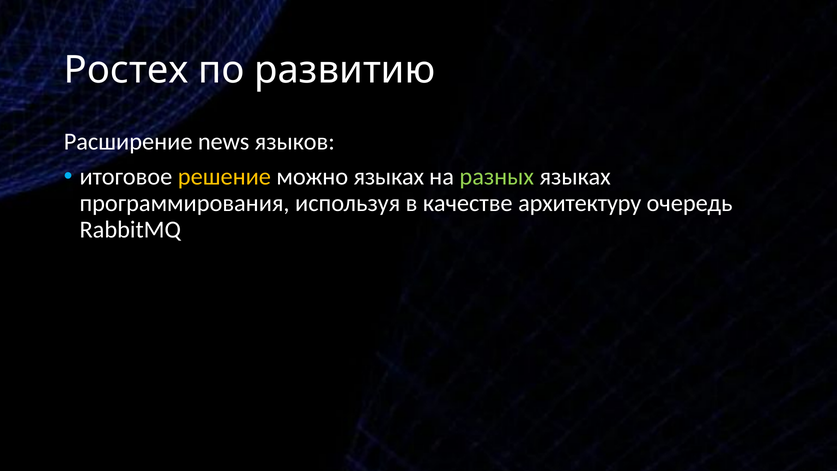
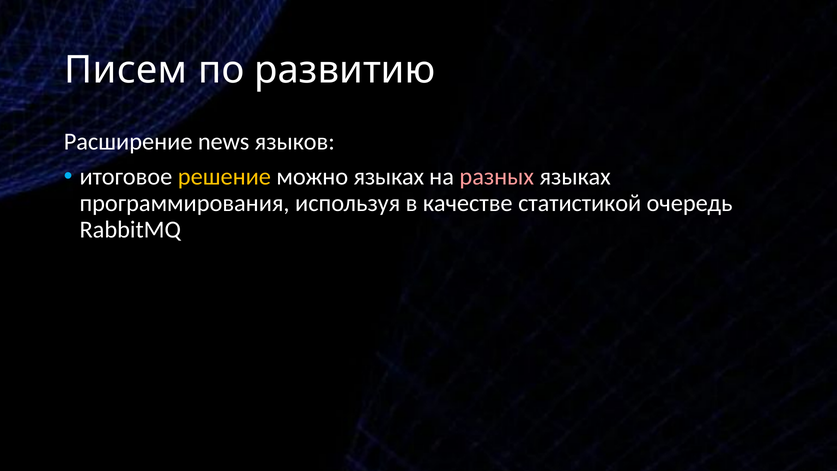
Ростех: Ростех -> Писем (126, 70)
разных colour: light green -> pink (497, 177)
архитектуру: архитектуру -> статистикой (580, 203)
